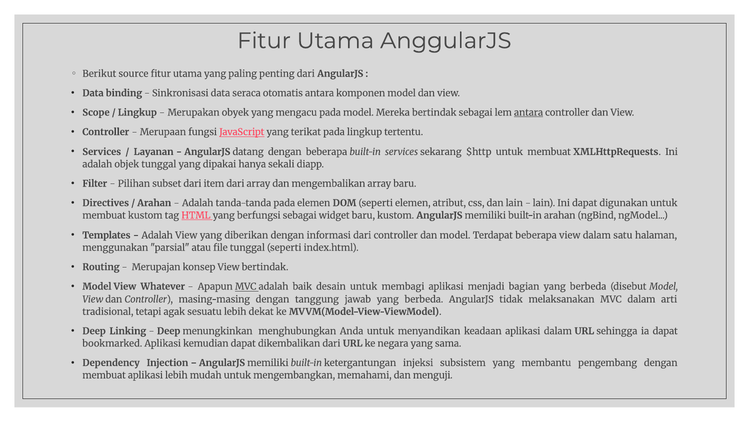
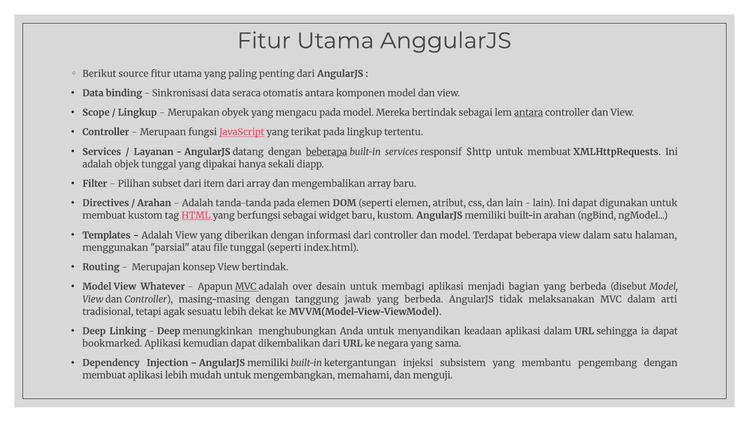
beberapa underline: none -> present (327, 152)
sekarang: sekarang -> responsif (441, 152)
baik: baik -> over (302, 286)
